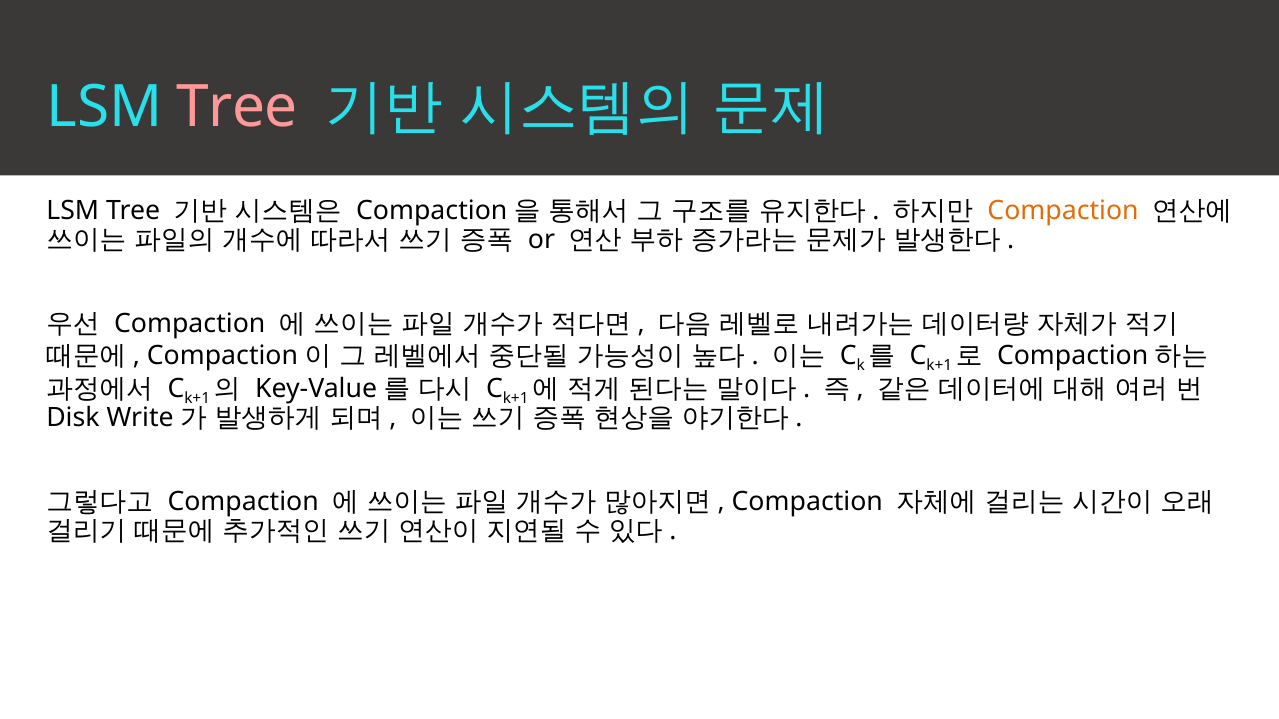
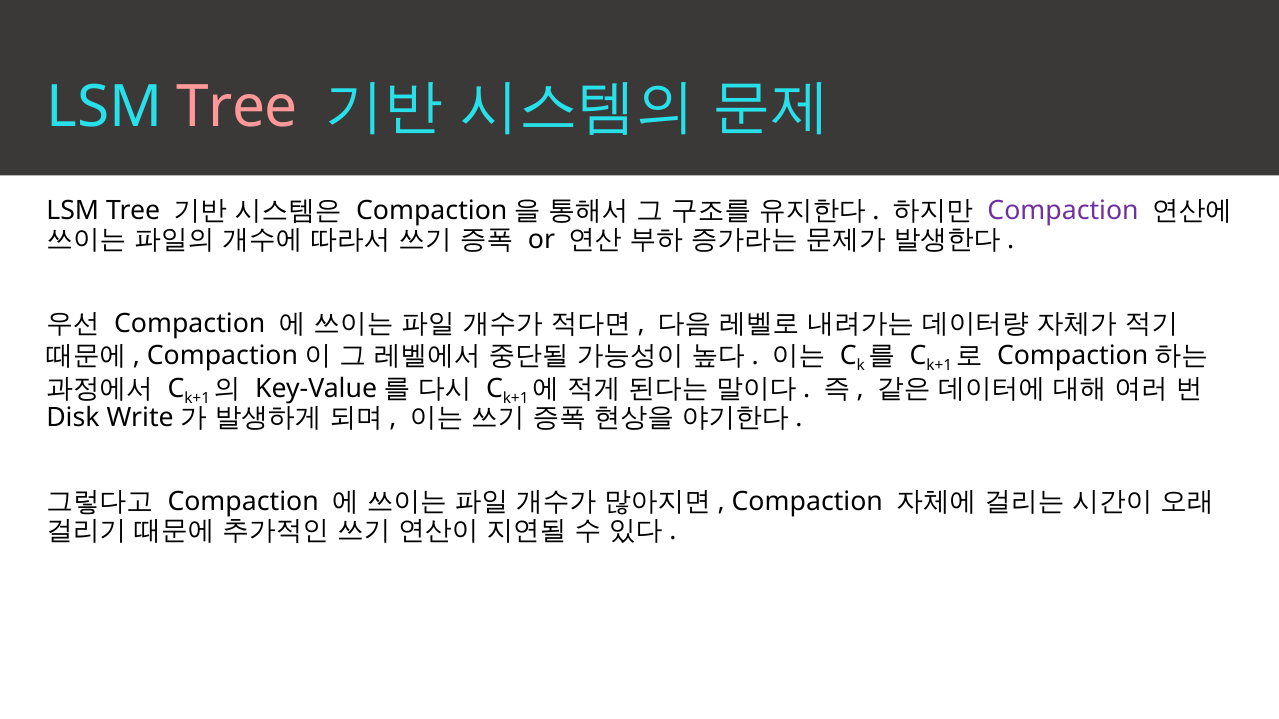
Compaction colour: orange -> purple (1063, 211)
